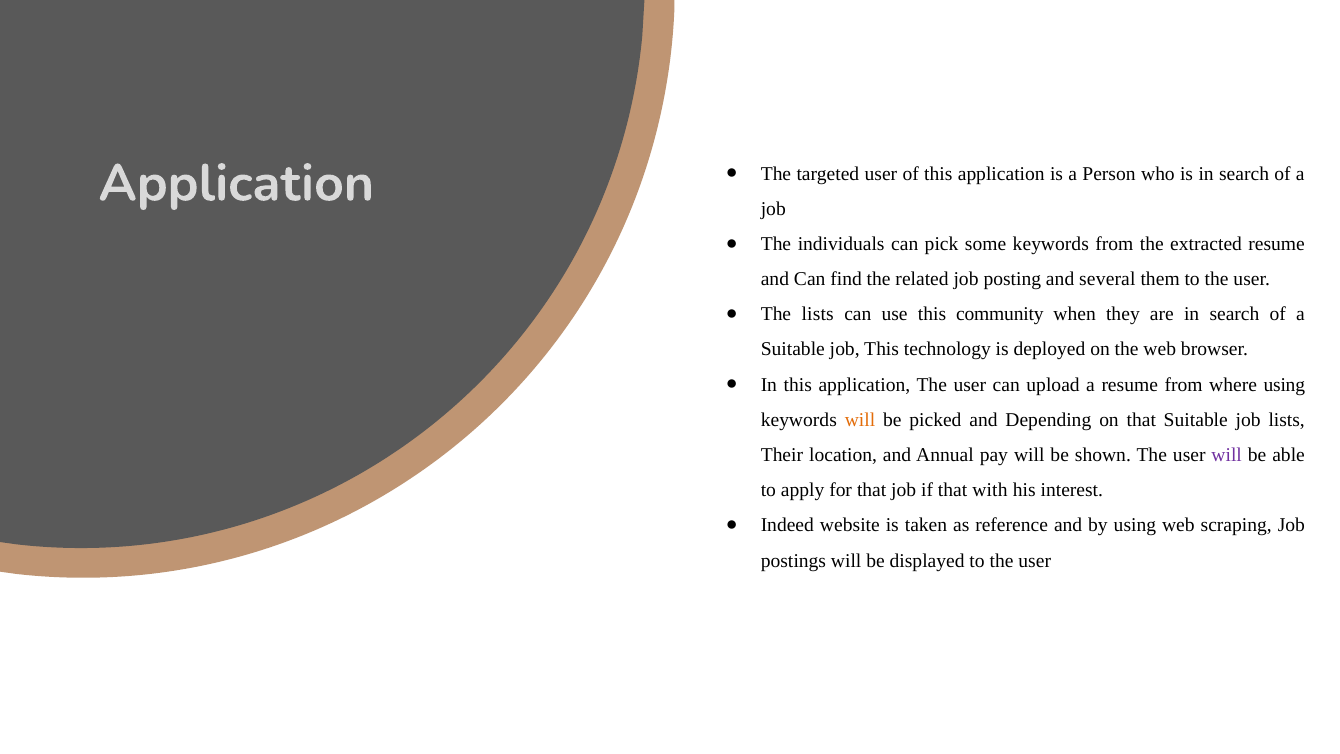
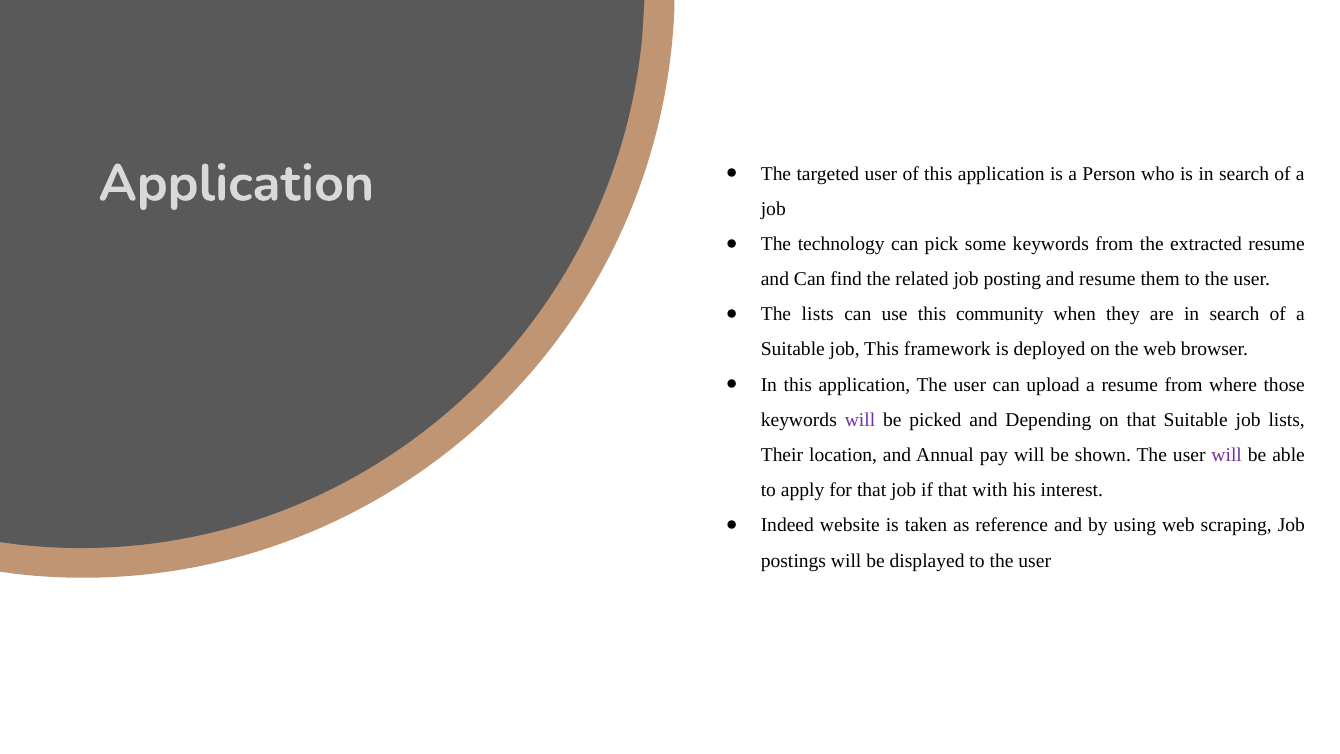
individuals: individuals -> technology (841, 244)
and several: several -> resume (1107, 279)
technology: technology -> framework (947, 349)
where using: using -> those (1284, 385)
will colour: orange -> purple (860, 420)
